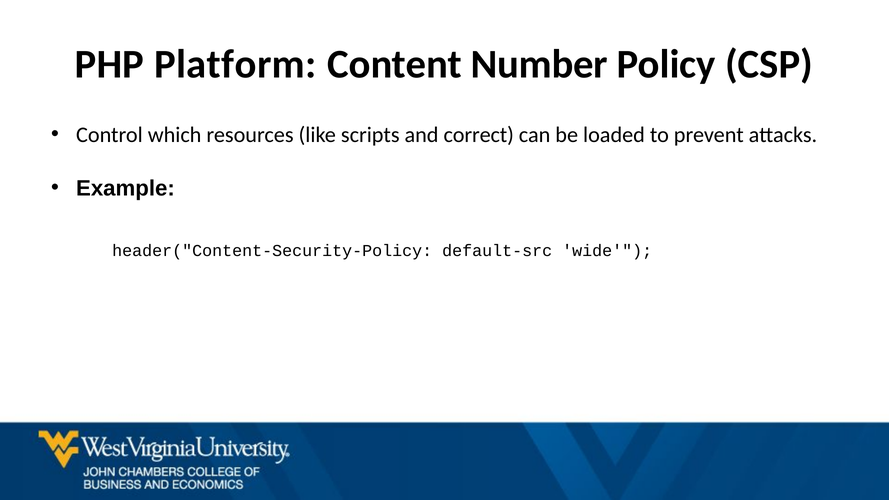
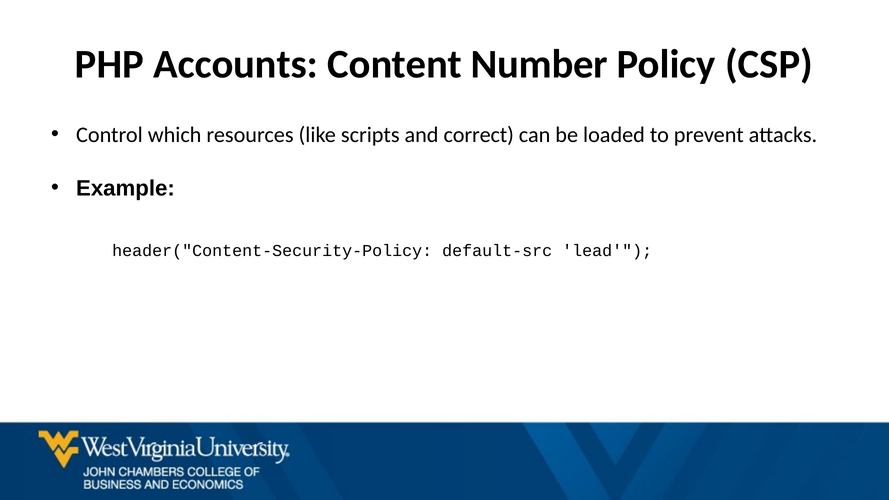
Platform: Platform -> Accounts (236, 65)
wide: wide -> lead (607, 251)
